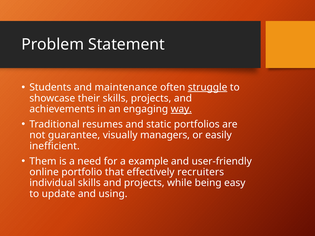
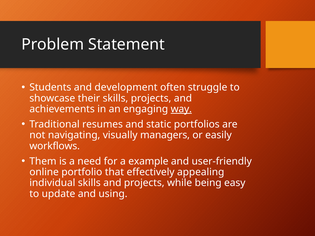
maintenance: maintenance -> development (126, 87)
struggle underline: present -> none (208, 87)
guarantee: guarantee -> navigating (74, 135)
inefficient: inefficient -> workflows (55, 146)
recruiters: recruiters -> appealing (201, 172)
